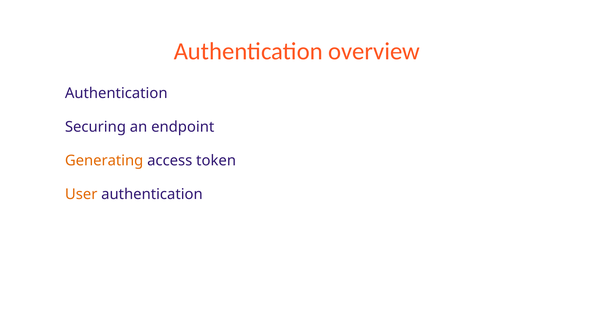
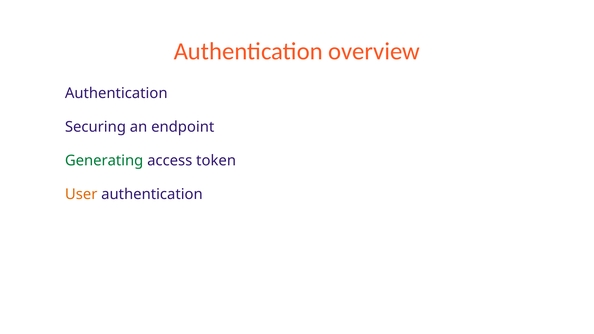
Generating colour: orange -> green (104, 161)
